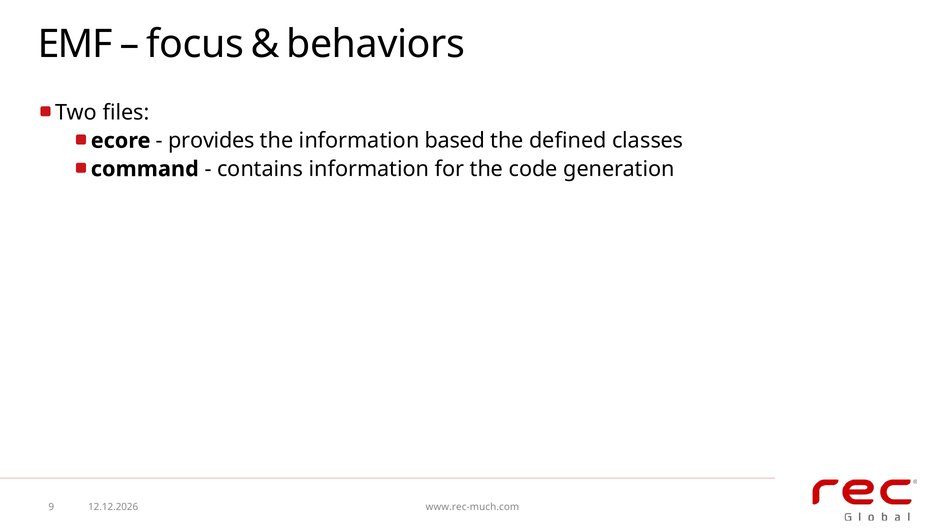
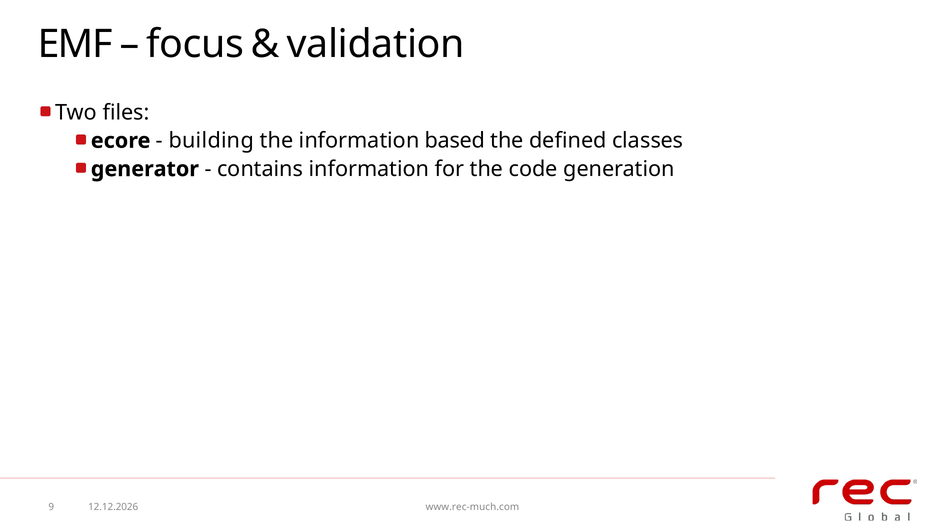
behaviors: behaviors -> validation (376, 44)
provides: provides -> building (211, 141)
command: command -> generator (145, 169)
